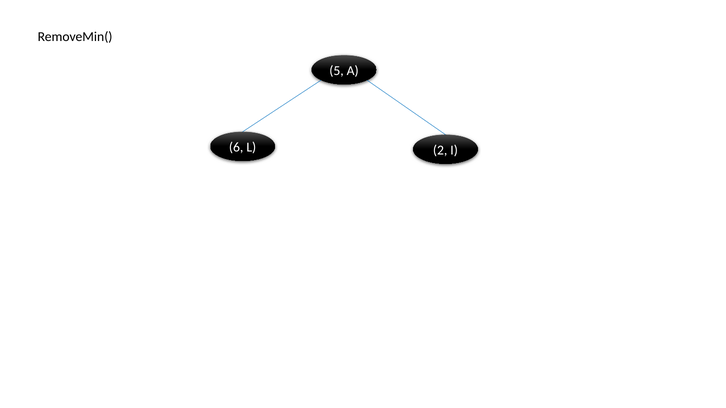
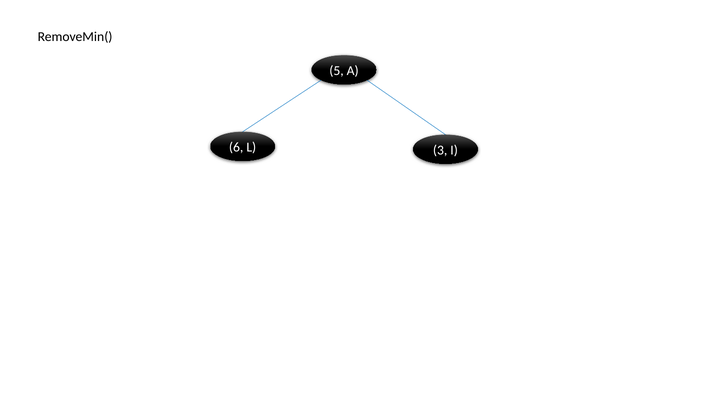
2: 2 -> 3 (440, 150)
